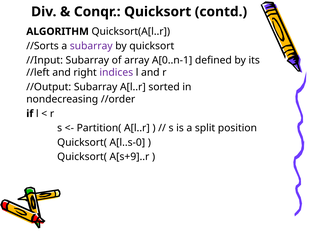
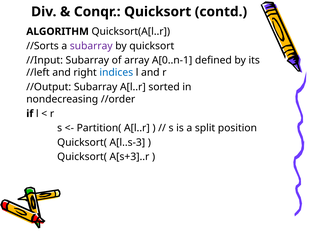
indices colour: purple -> blue (116, 73)
A[l..s-0: A[l..s-0 -> A[l..s-3 (127, 143)
A[s+9]..r: A[s+9]..r -> A[s+3]..r (129, 157)
